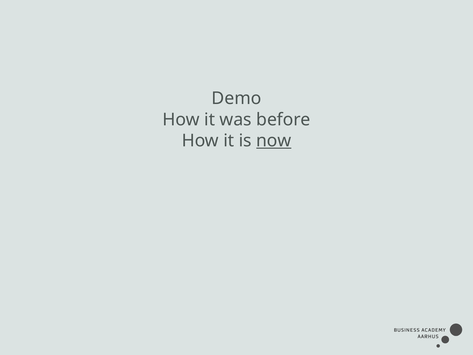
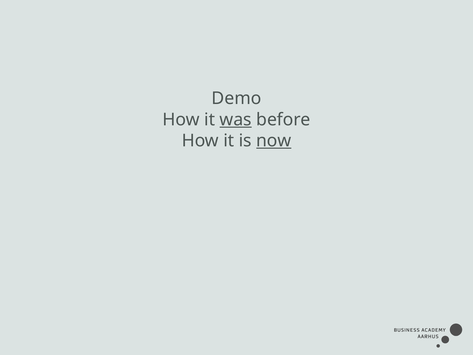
was underline: none -> present (236, 119)
